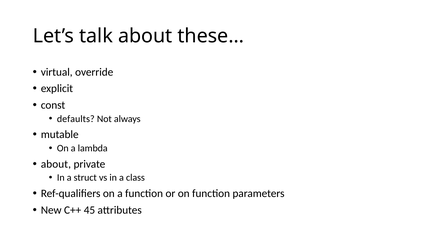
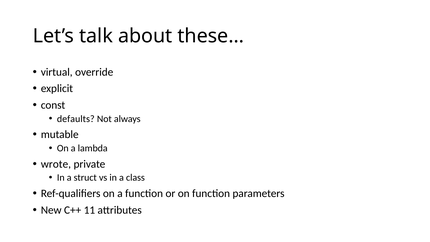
about: about -> wrote (56, 164)
45: 45 -> 11 (89, 210)
